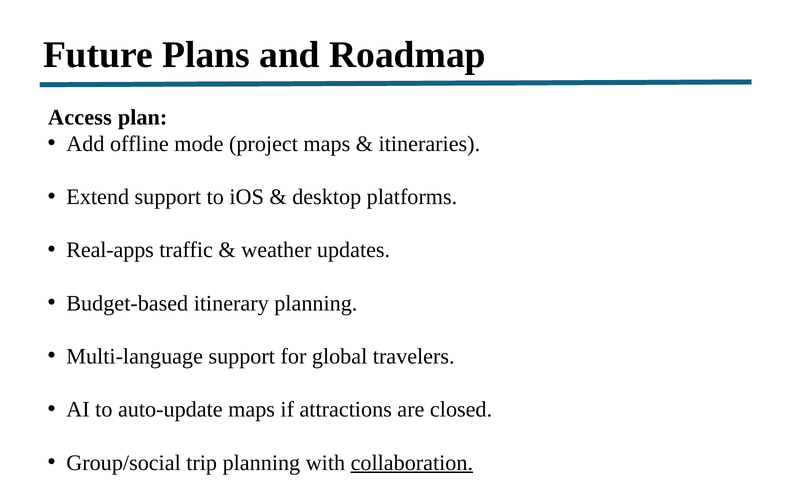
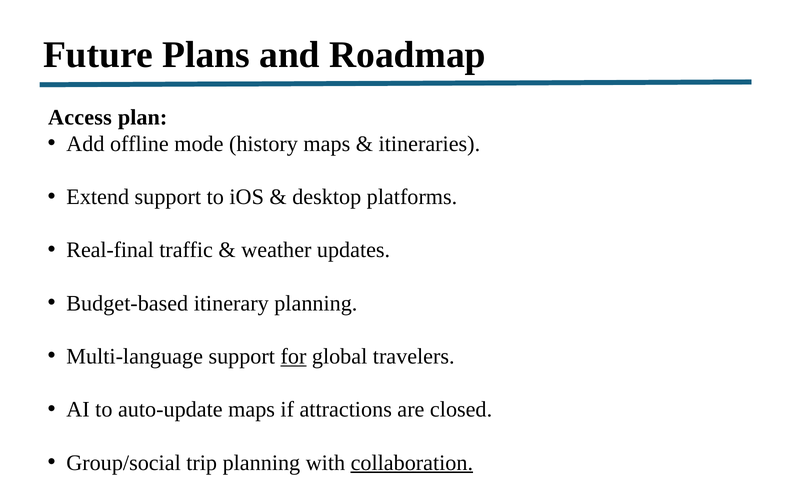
project: project -> history (263, 144)
Real-apps: Real-apps -> Real-final (110, 250)
for underline: none -> present (294, 357)
